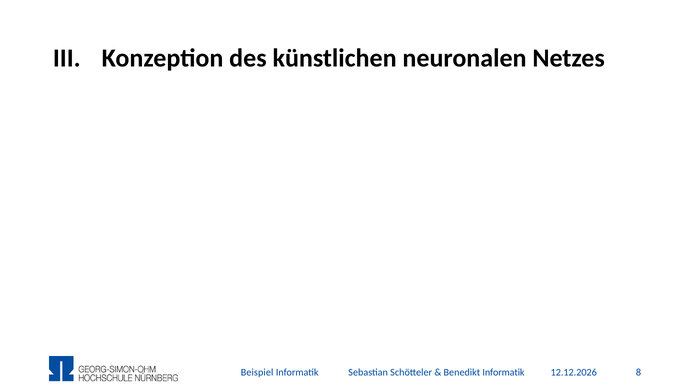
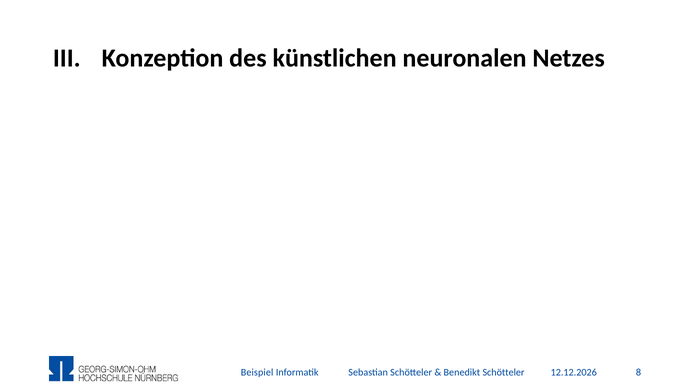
Benedikt Informatik: Informatik -> Schötteler (503, 373)
